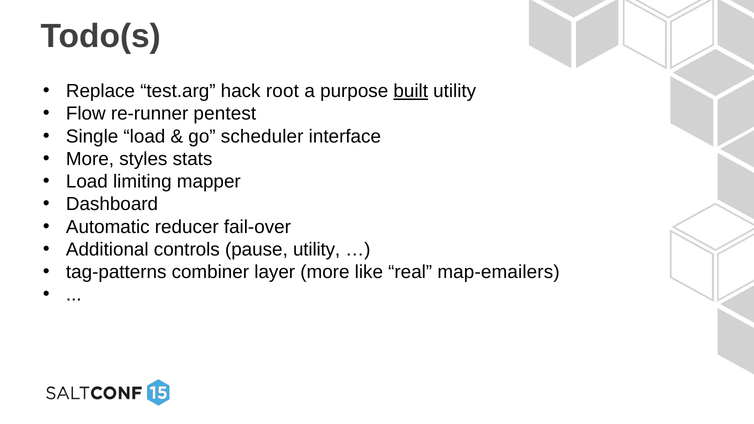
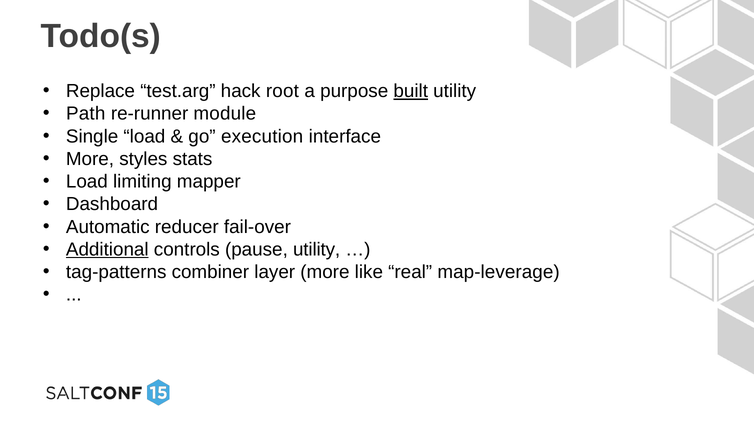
Flow: Flow -> Path (86, 114)
pentest: pentest -> module (225, 114)
scheduler: scheduler -> execution (262, 136)
Additional underline: none -> present (107, 249)
map-emailers: map-emailers -> map-leverage (499, 272)
